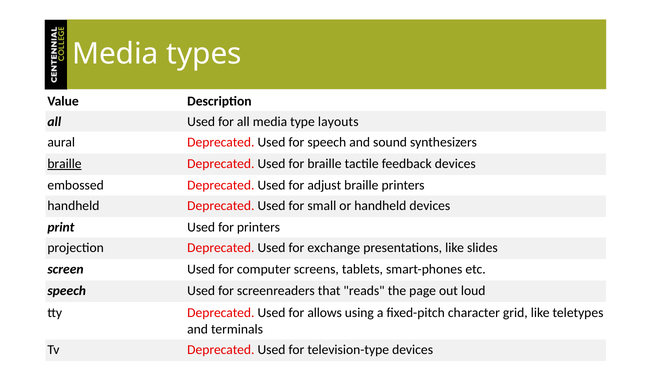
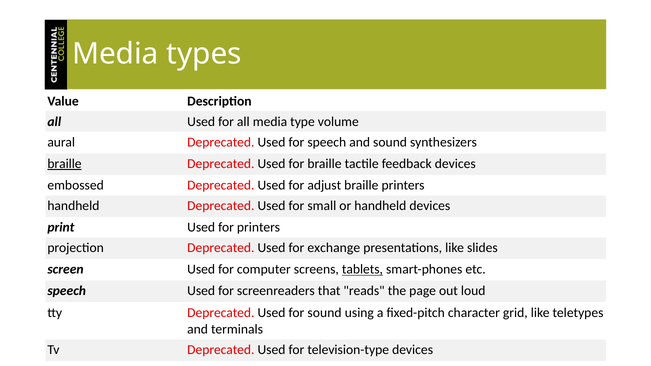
layouts: layouts -> volume (338, 122)
tablets underline: none -> present (362, 270)
for allows: allows -> sound (325, 313)
